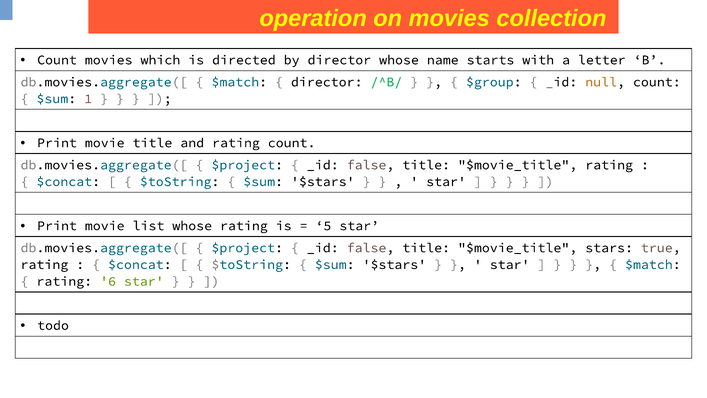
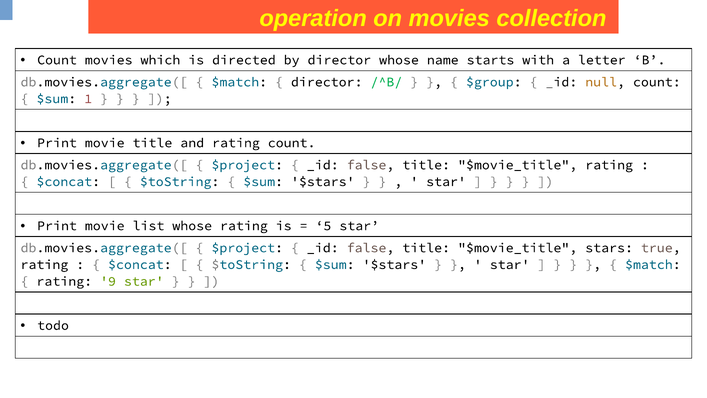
6: 6 -> 9 (108, 281)
